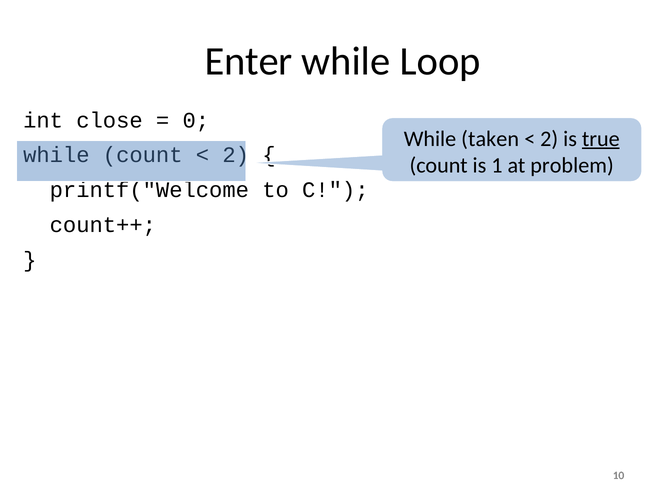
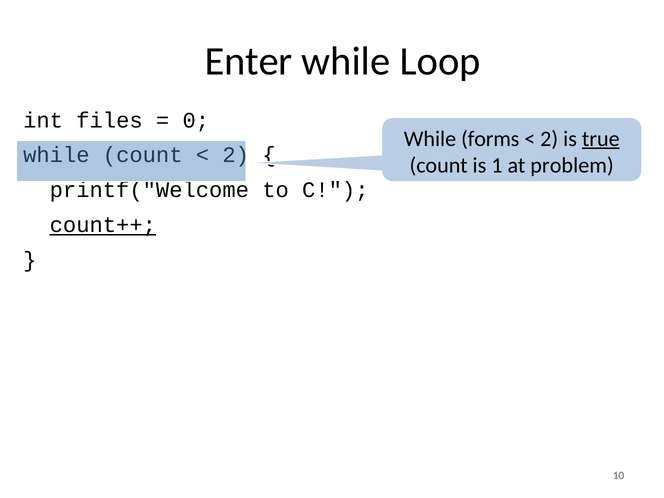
close: close -> files (109, 120)
taken: taken -> forms (490, 139)
count++ underline: none -> present (103, 225)
